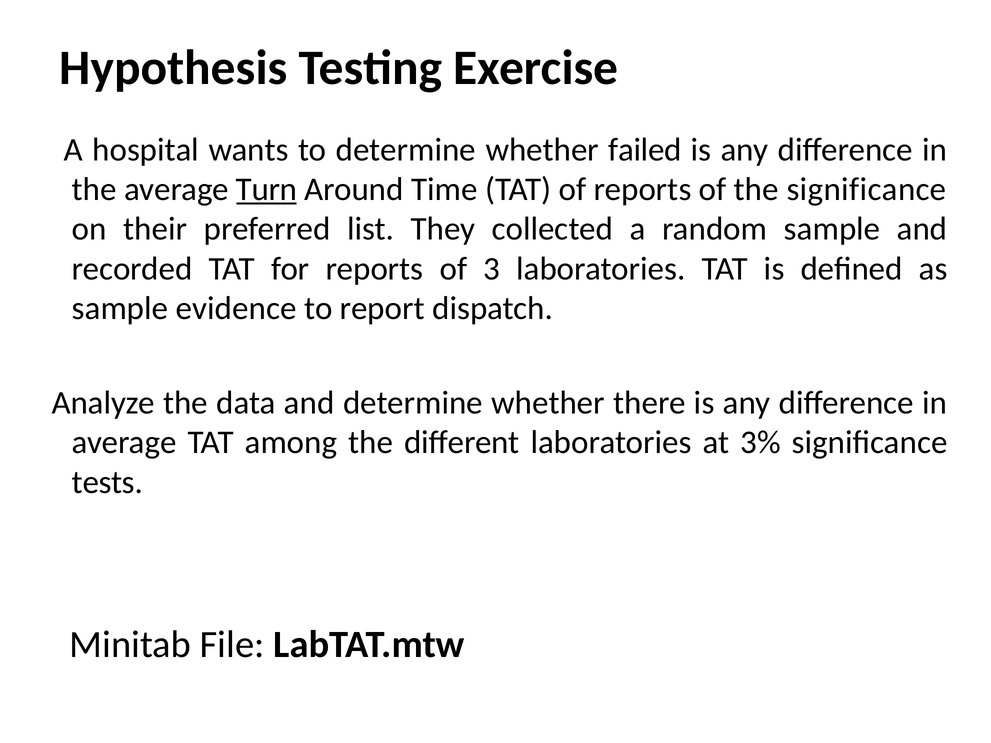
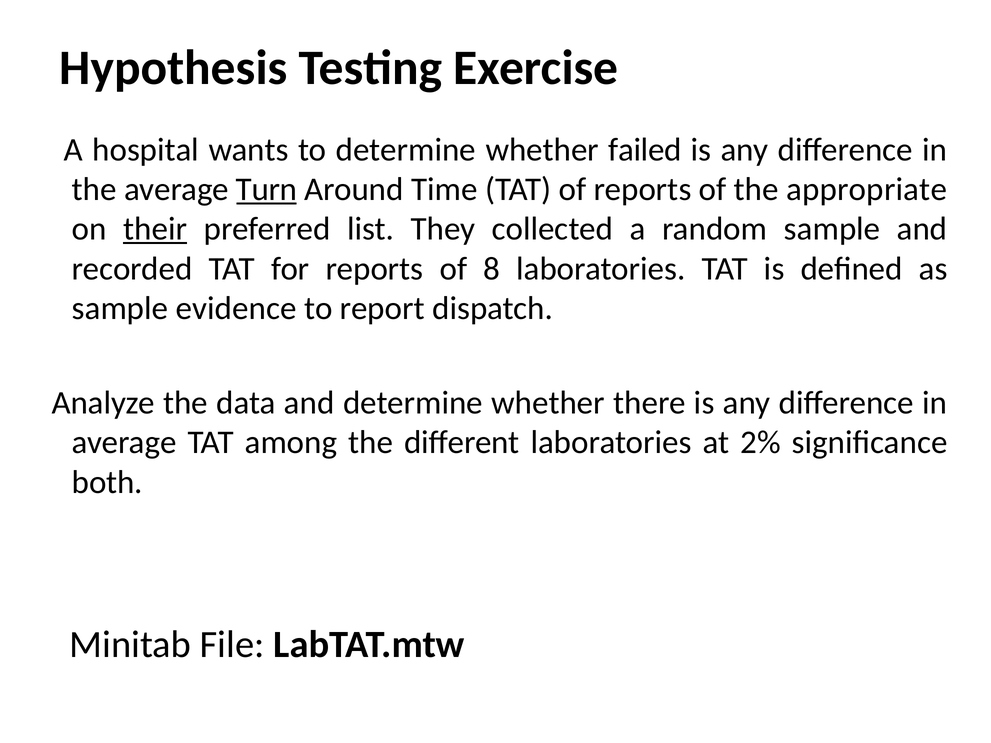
the significance: significance -> appropriate (867, 189)
their underline: none -> present (155, 229)
3: 3 -> 8 (492, 269)
3%: 3% -> 2% (761, 443)
tests: tests -> both (107, 482)
